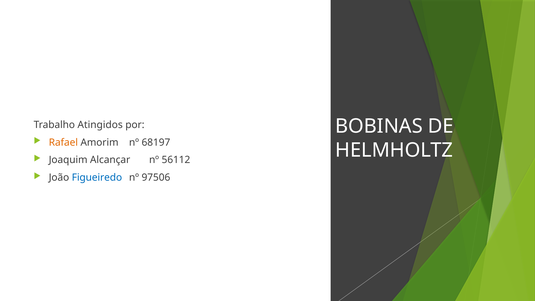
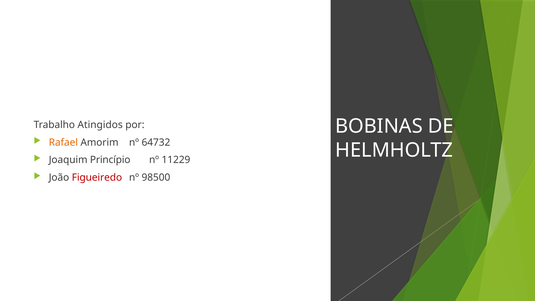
68197: 68197 -> 64732 (156, 142)
Alcançar: Alcançar -> Princípio (110, 160)
56112: 56112 -> 11229 (176, 160)
Figueiredo colour: blue -> red (97, 178)
97506: 97506 -> 98500 (156, 178)
